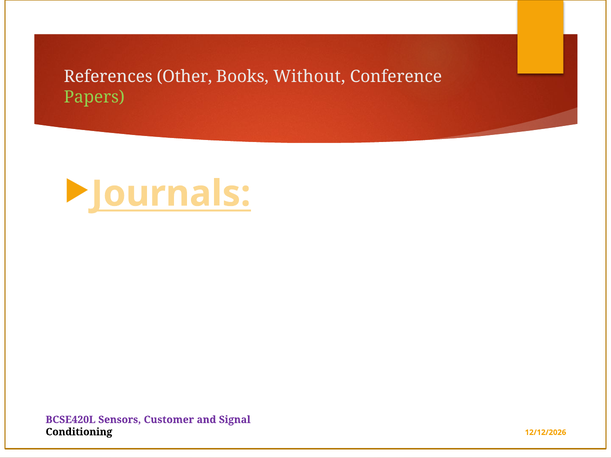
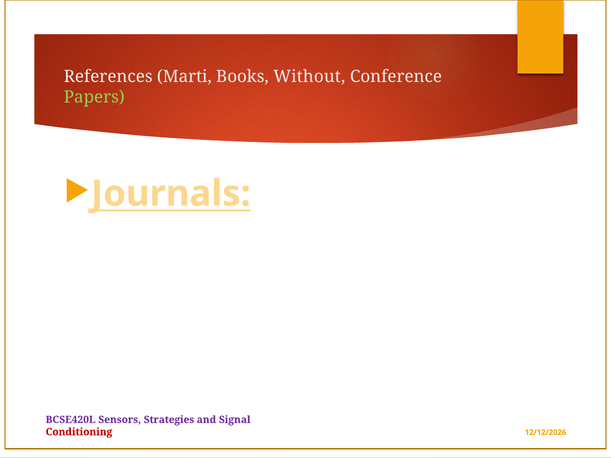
Other: Other -> Marti (184, 77)
Customer: Customer -> Strategies (169, 420)
Conditioning colour: black -> red (79, 432)
